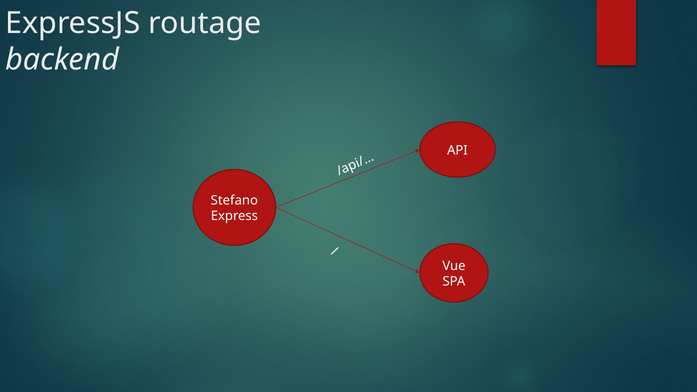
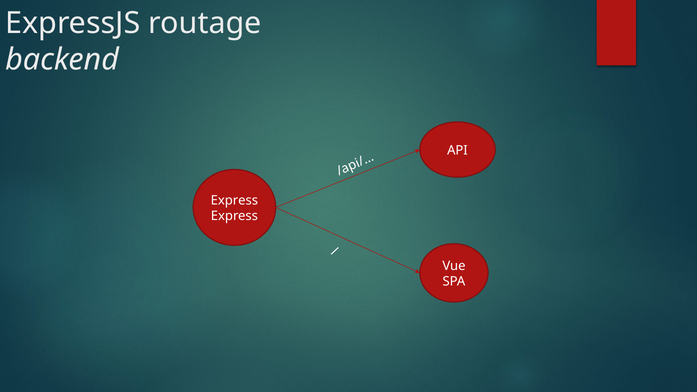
Stefano: Stefano -> Express (234, 200)
